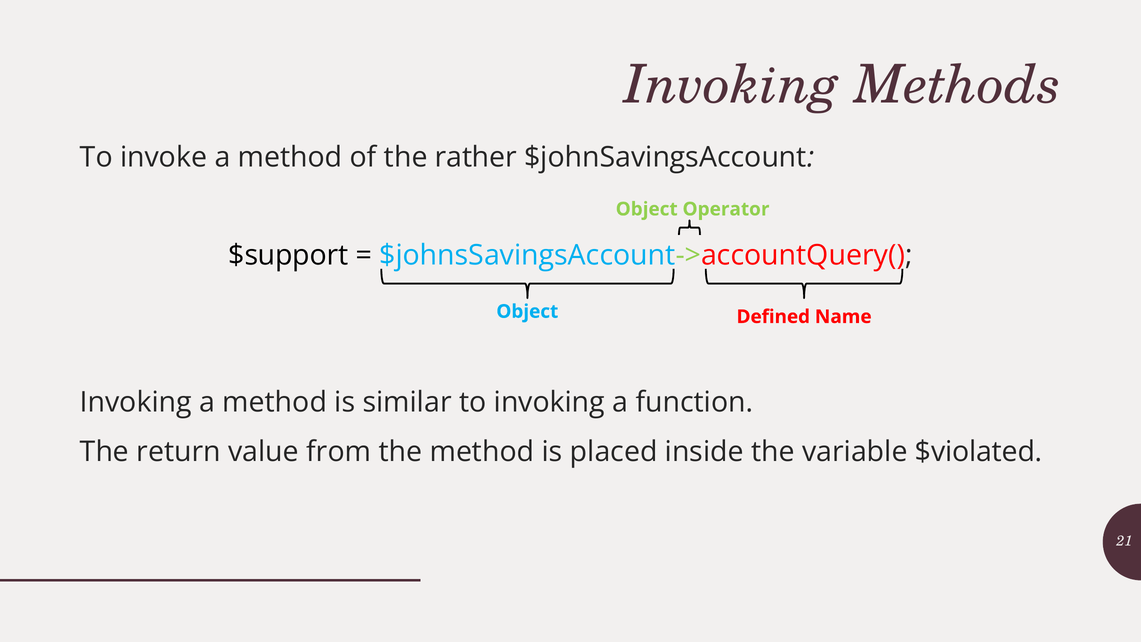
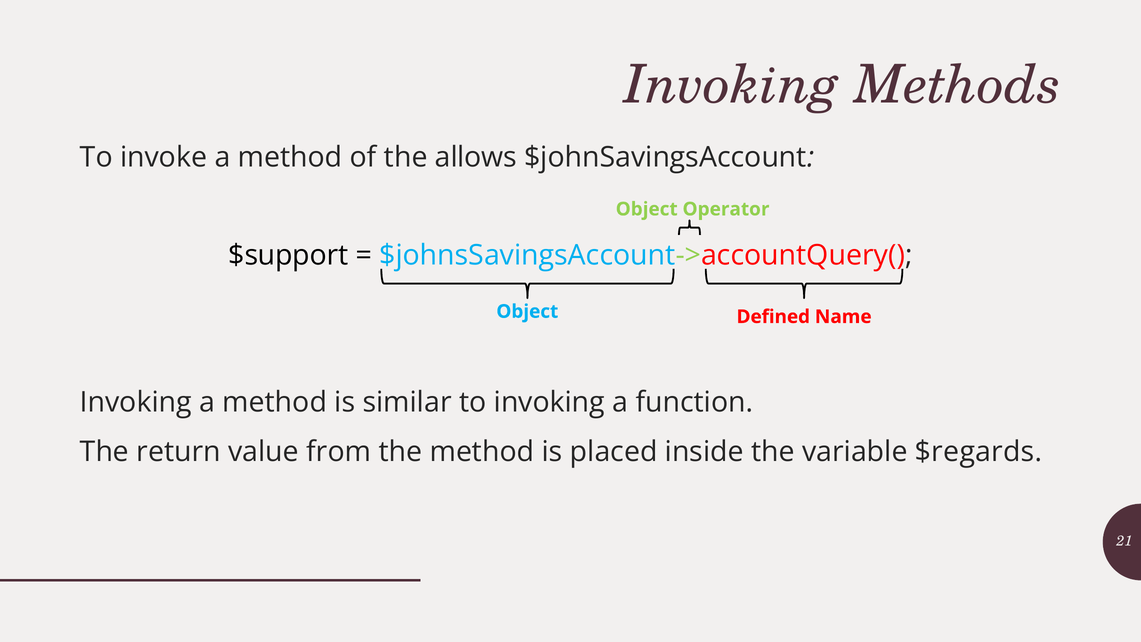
rather: rather -> allows (476, 157)
$violated: $violated -> $regards (978, 451)
